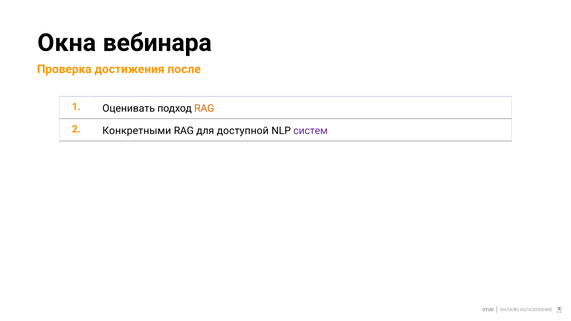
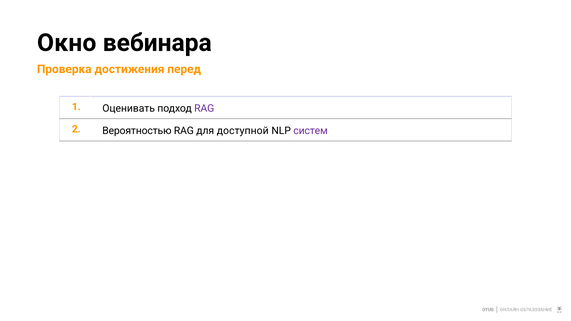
Окна: Окна -> Окно (67, 43)
после: после -> перед (184, 69)
RAG colour: orange -> purple (204, 109)
Конкретными: Конкретными -> Вероятностью (137, 131)
